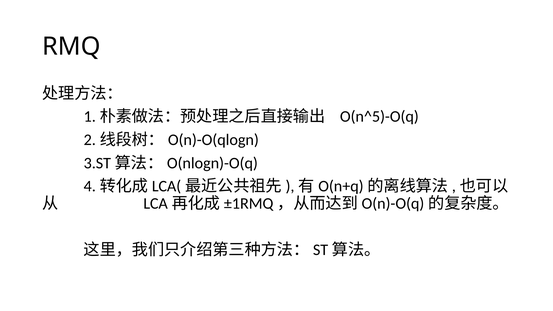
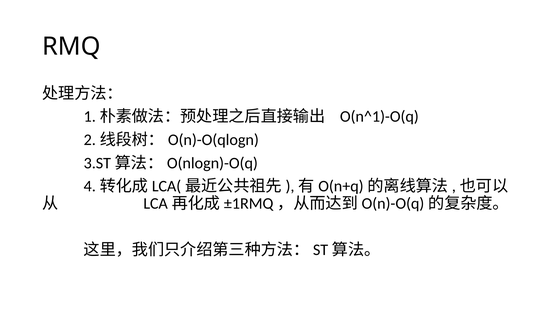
O(n^5)-O(q: O(n^5)-O(q -> O(n^1)-O(q (379, 117)
